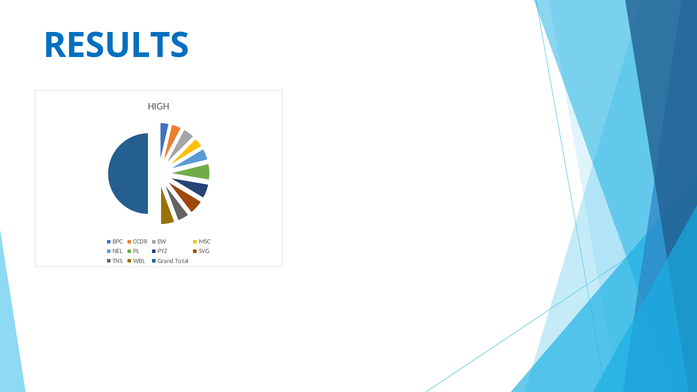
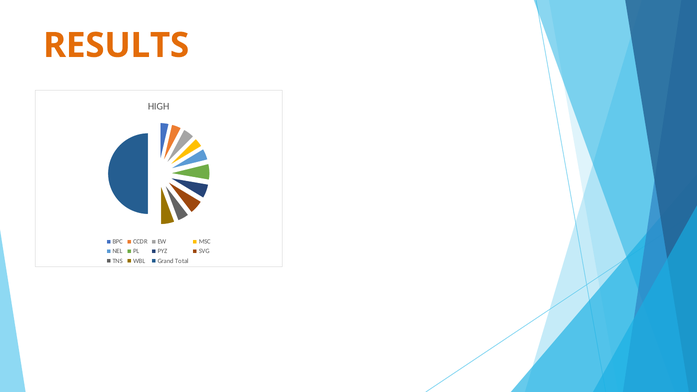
RESULTS colour: blue -> orange (116, 45)
